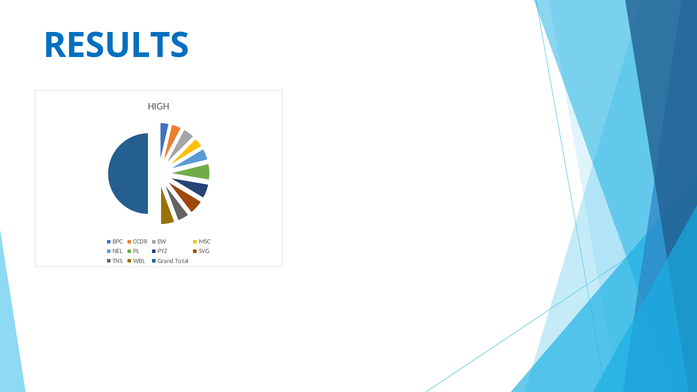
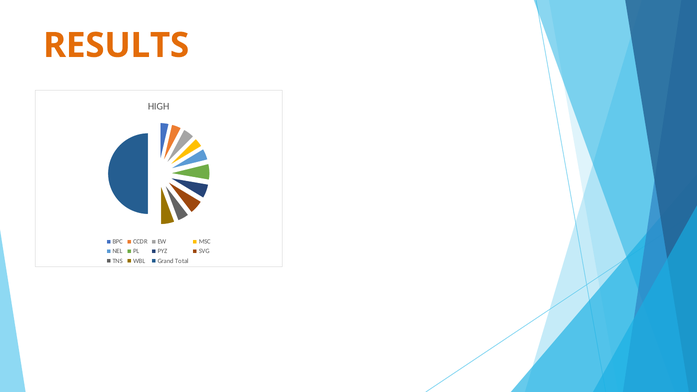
RESULTS colour: blue -> orange (116, 45)
